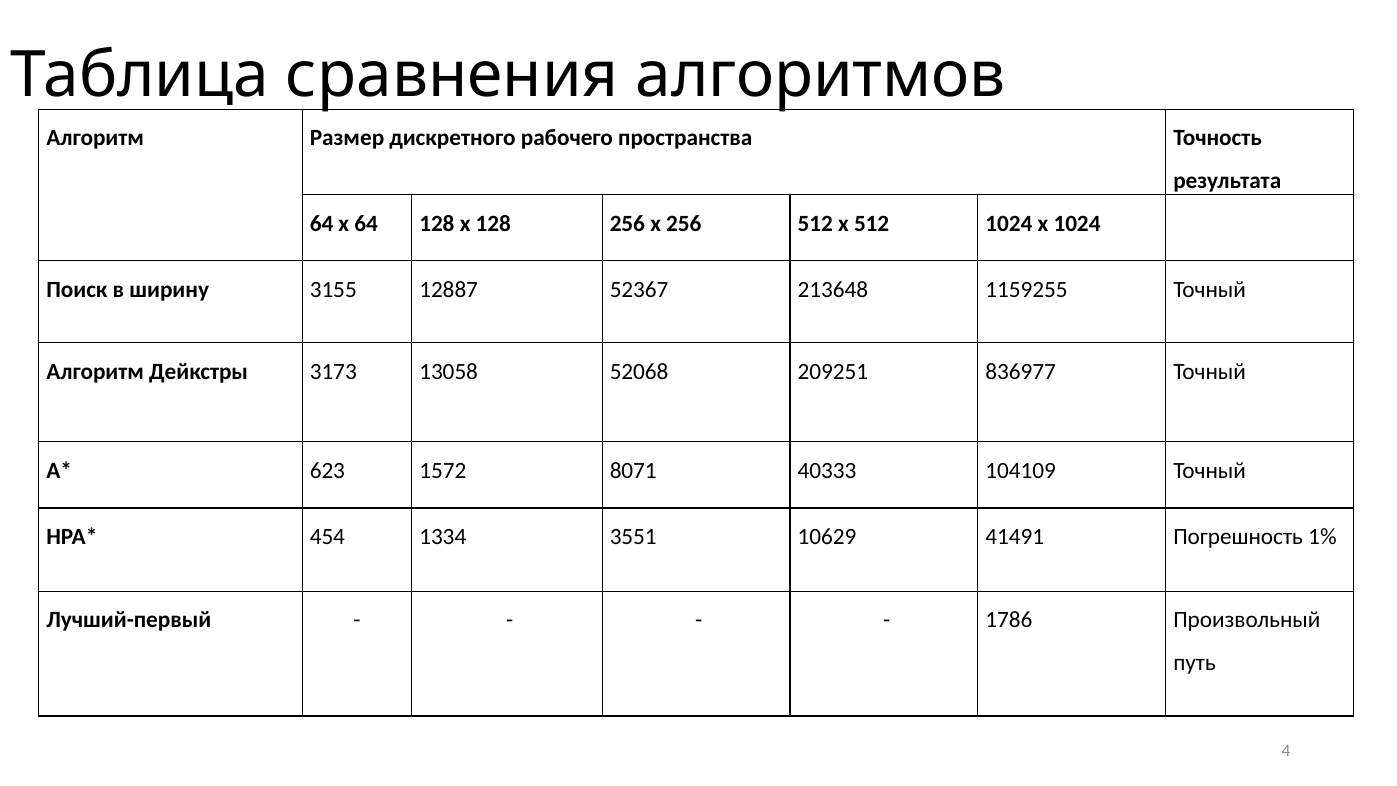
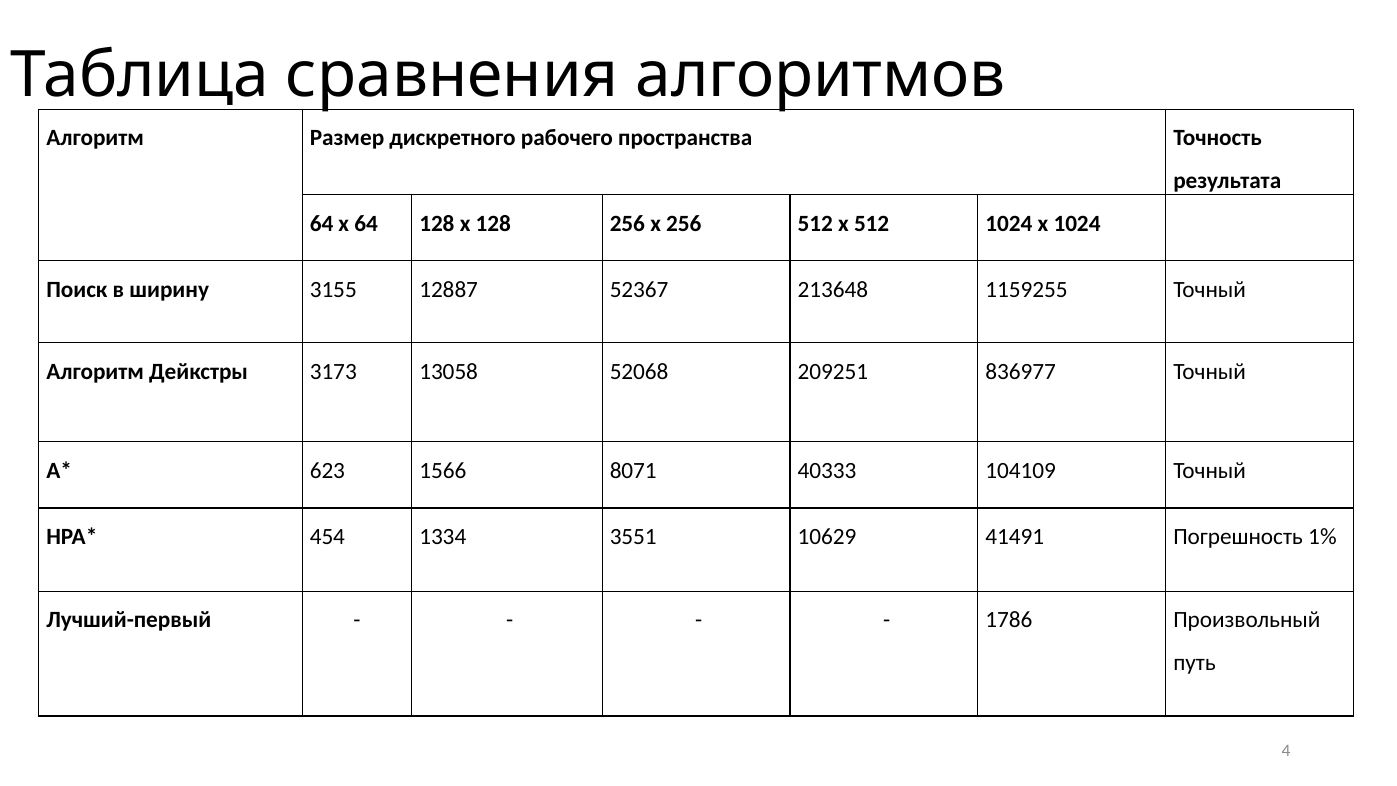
1572: 1572 -> 1566 (443, 470)
